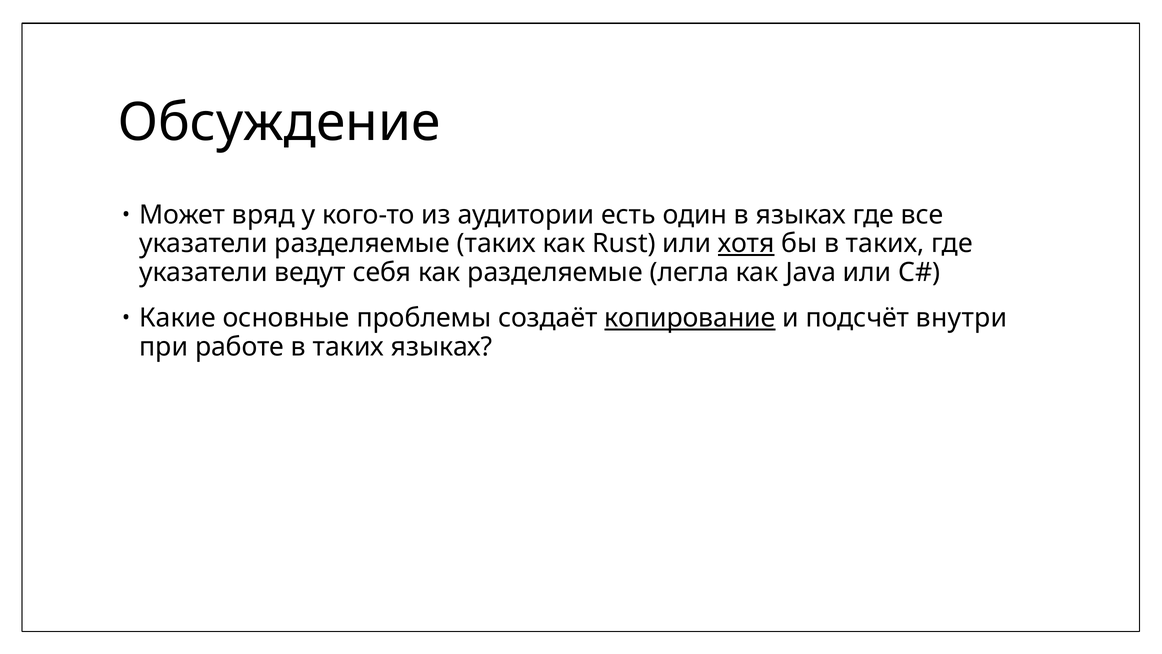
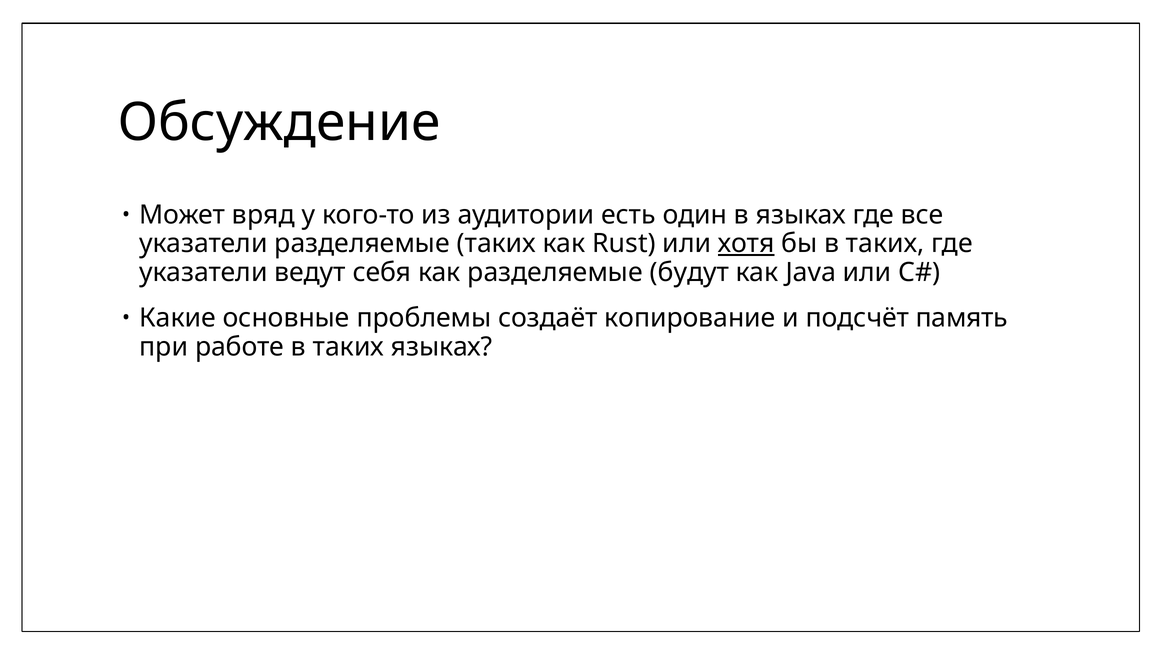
легла: легла -> будут (689, 272)
копирование underline: present -> none (690, 318)
внутри: внутри -> память (962, 318)
